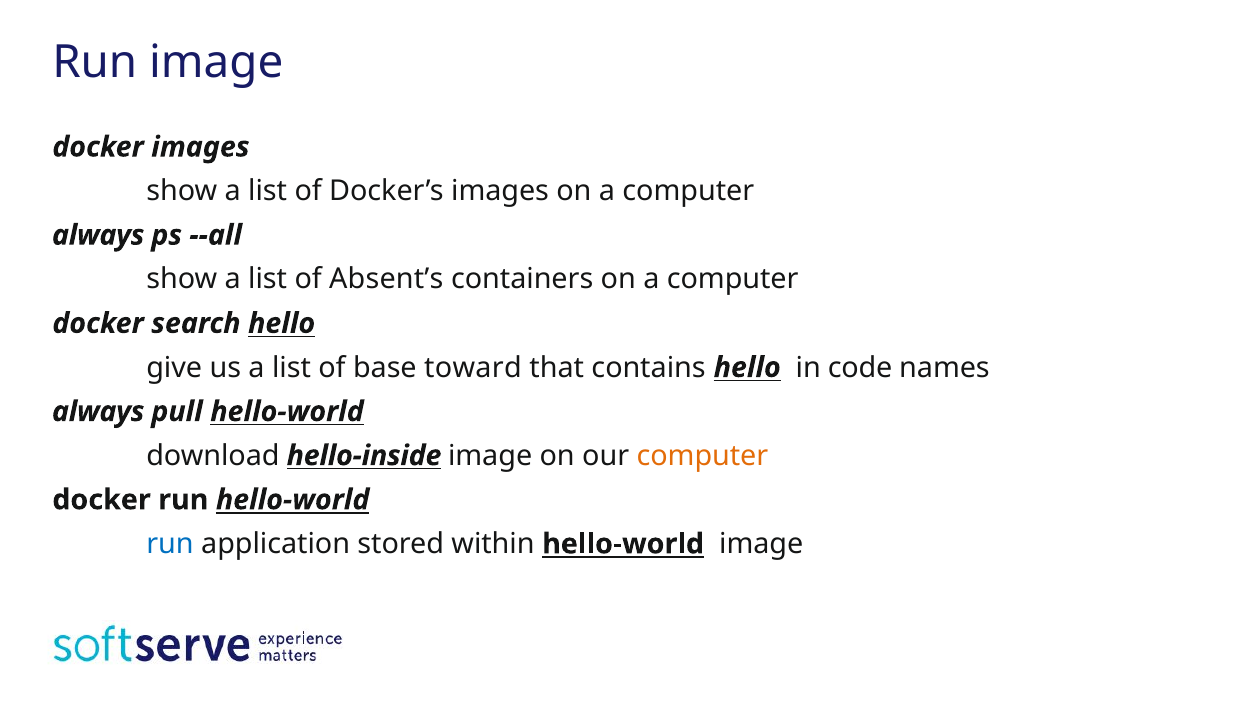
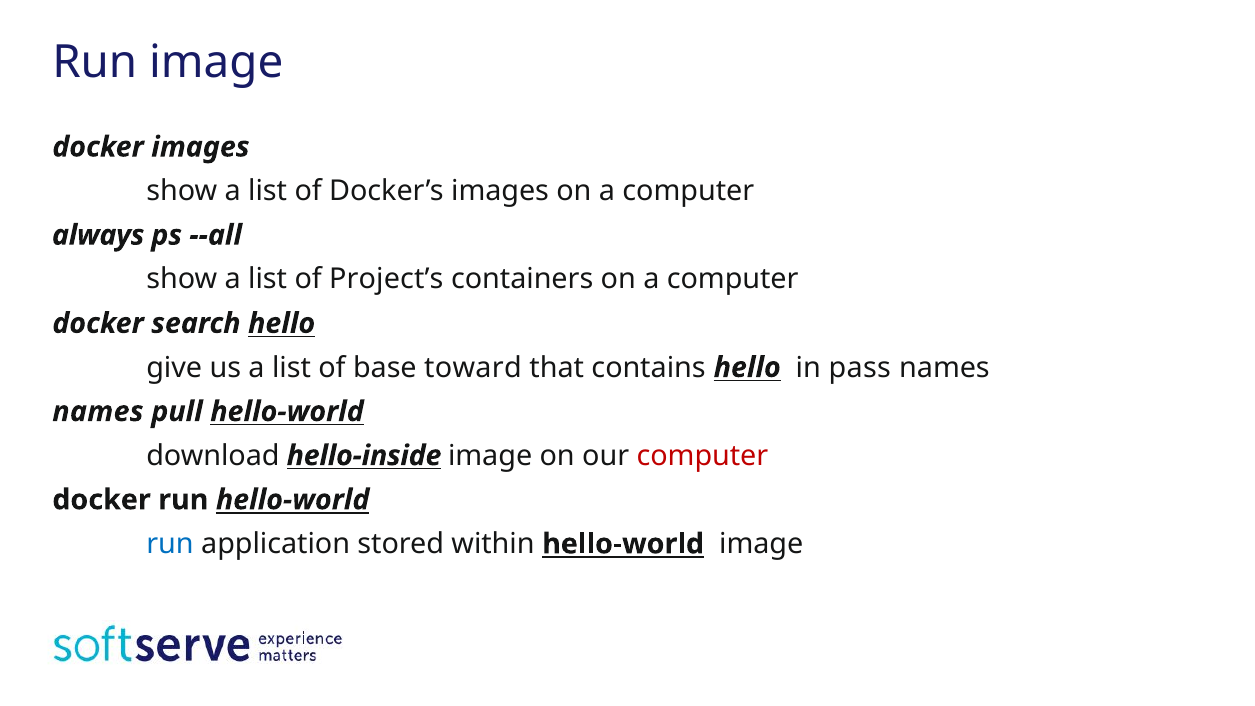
Absent’s: Absent’s -> Project’s (386, 279)
code: code -> pass (860, 367)
always: always -> names (98, 412)
computer colour: orange -> red (702, 456)
